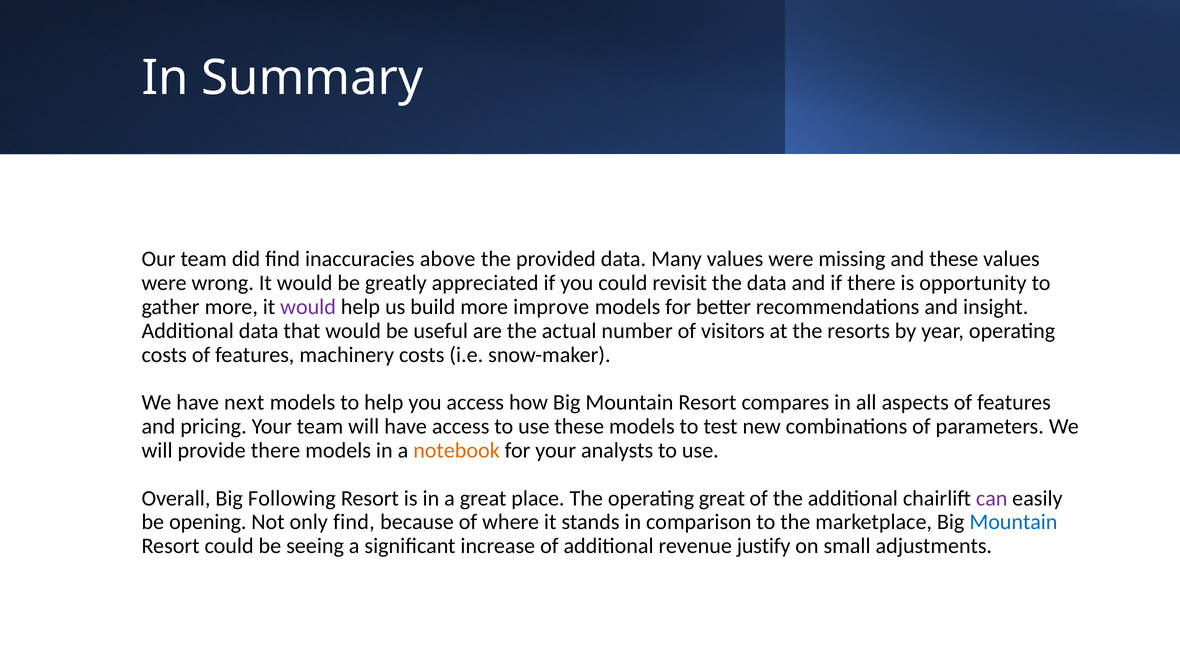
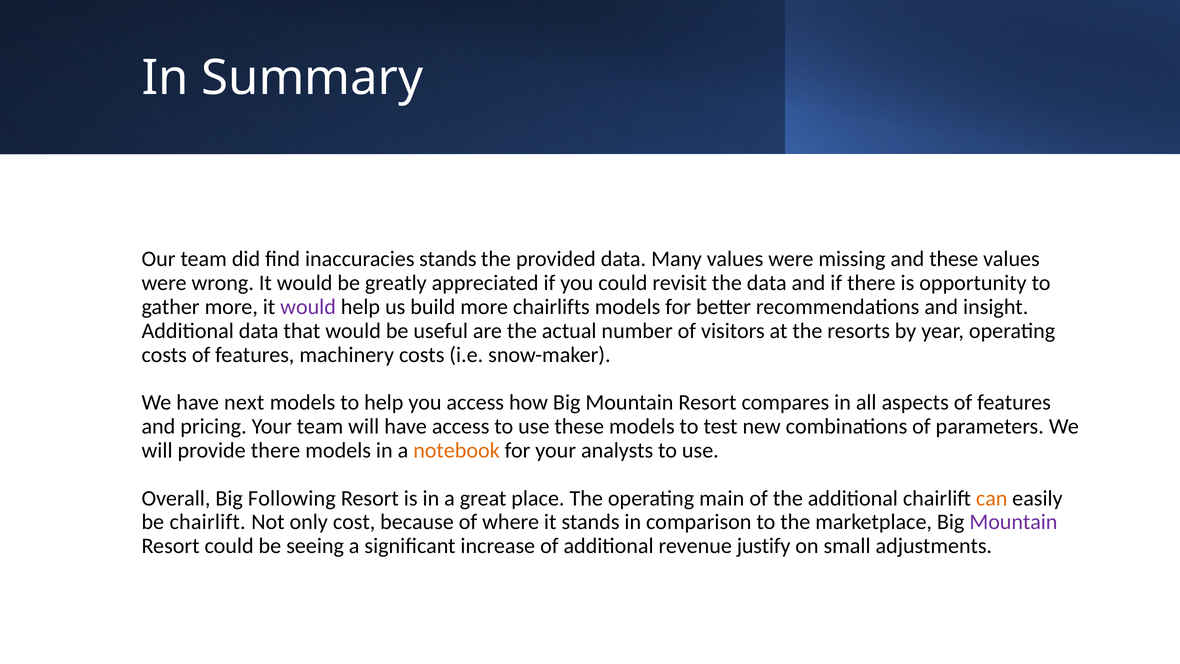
inaccuracies above: above -> stands (448, 259)
improve: improve -> chairlifts (551, 307)
operating great: great -> main (722, 498)
can colour: purple -> orange (992, 498)
be opening: opening -> chairlift (208, 522)
only find: find -> cost (354, 522)
Mountain colour: blue -> purple (1013, 522)
